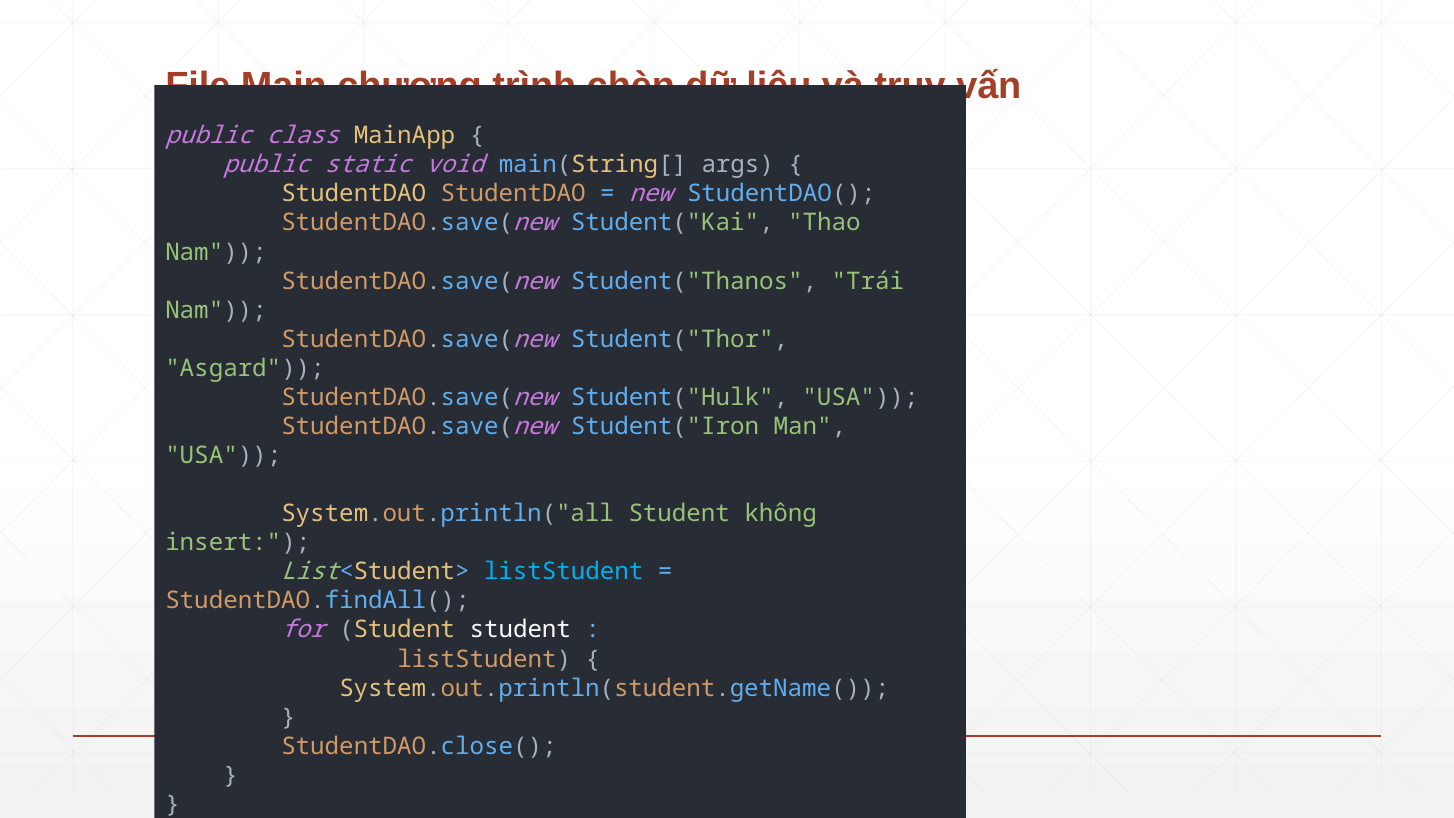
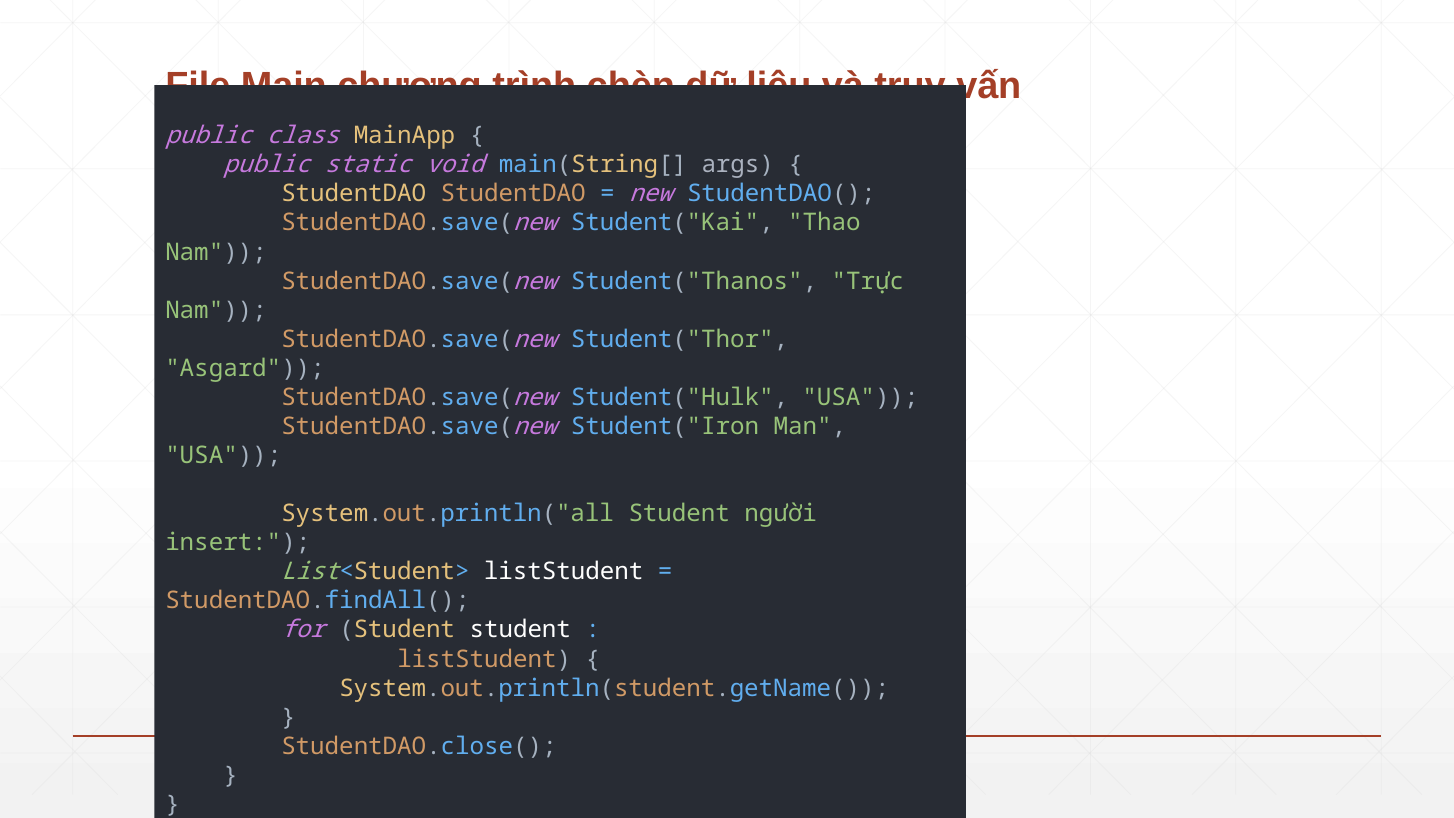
Trái: Trái -> Trực (868, 281)
không: không -> người (781, 514)
listStudent colour: light blue -> white (564, 572)
